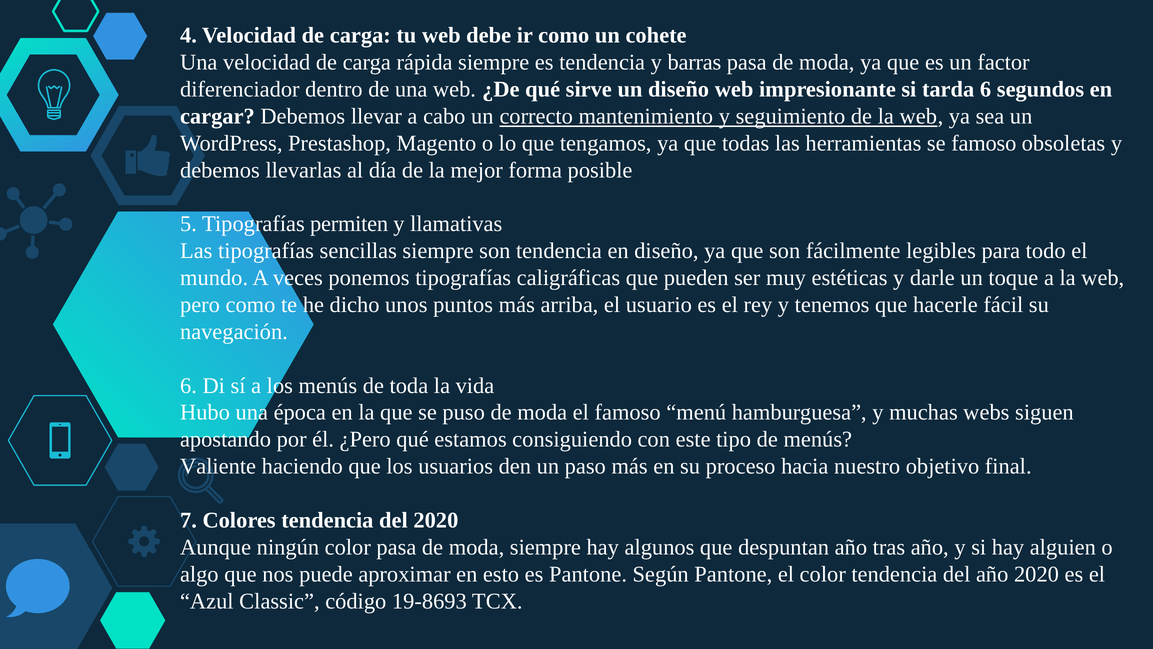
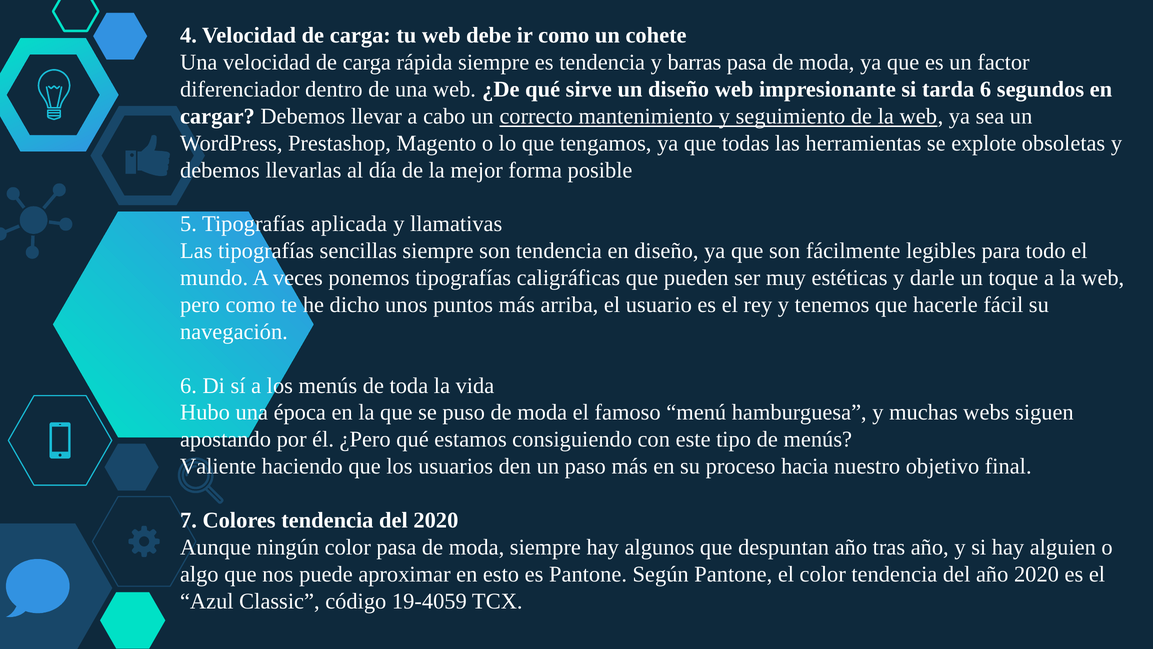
se famoso: famoso -> explote (984, 143)
permiten: permiten -> aplicada (349, 224)
19-8693: 19-8693 -> 19-4059 (429, 601)
